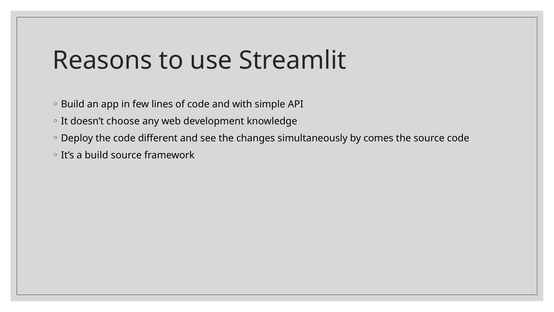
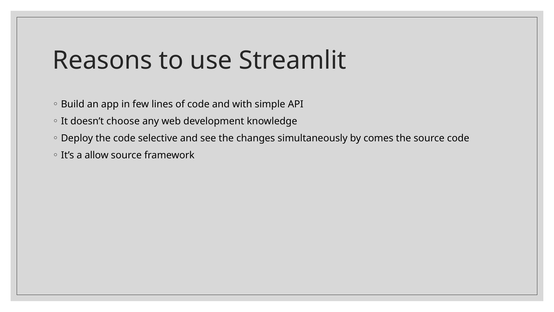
different: different -> selective (158, 138)
a build: build -> allow (97, 155)
